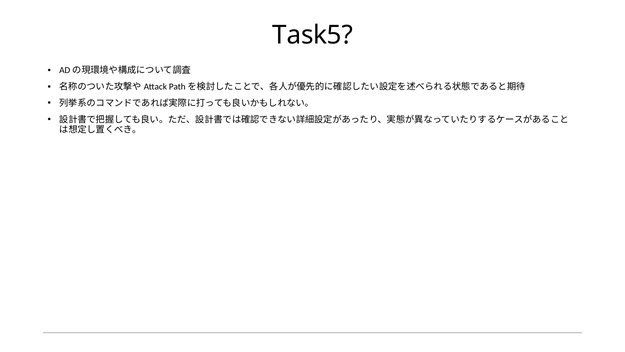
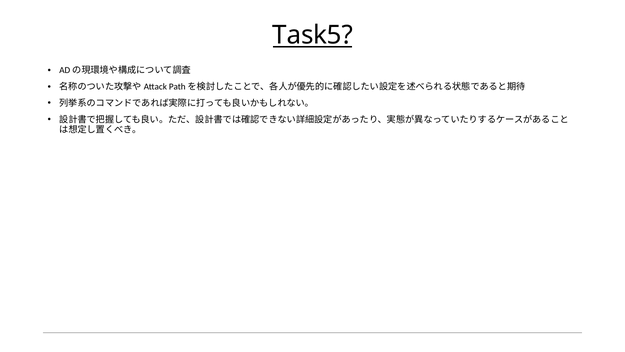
Task5 underline: none -> present (313, 35)
